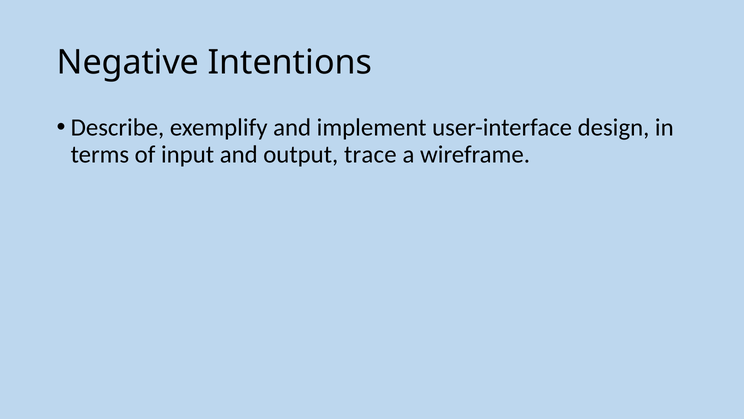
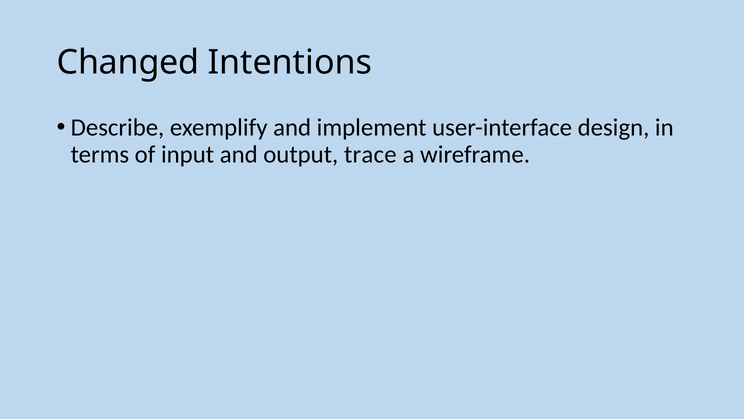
Negative: Negative -> Changed (128, 62)
